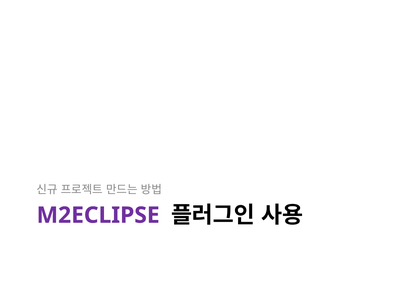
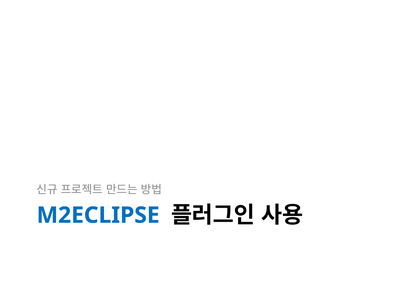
M2ECLIPSE colour: purple -> blue (98, 215)
